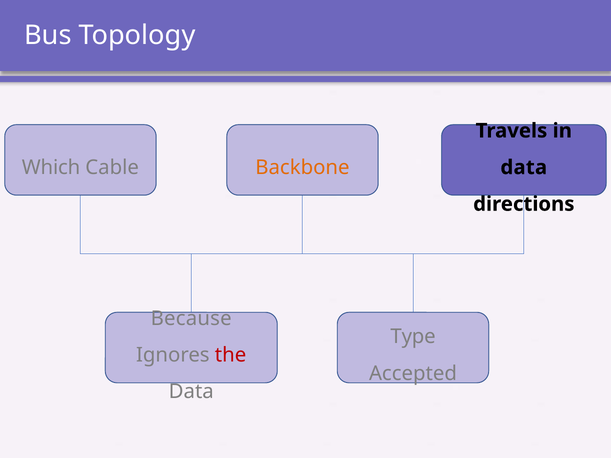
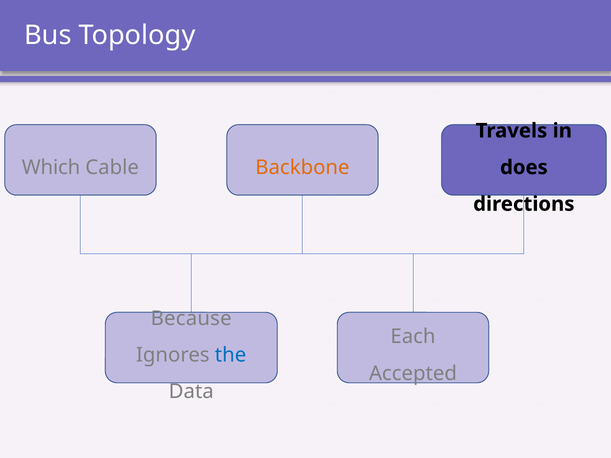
data: data -> does (524, 168)
Type: Type -> Each (413, 337)
the colour: red -> blue (231, 355)
